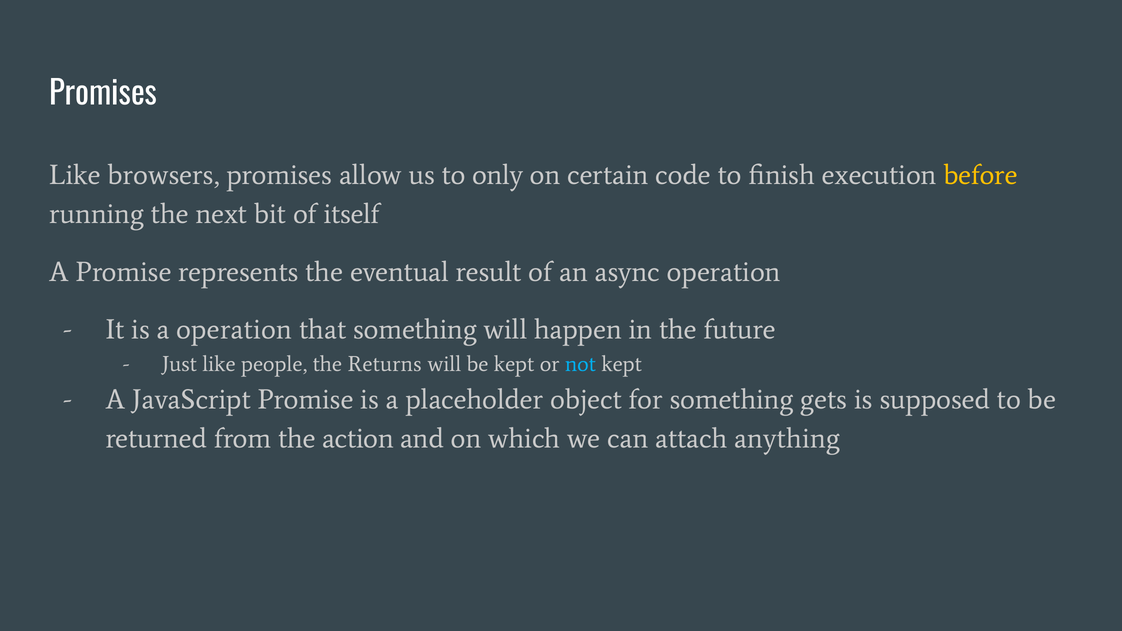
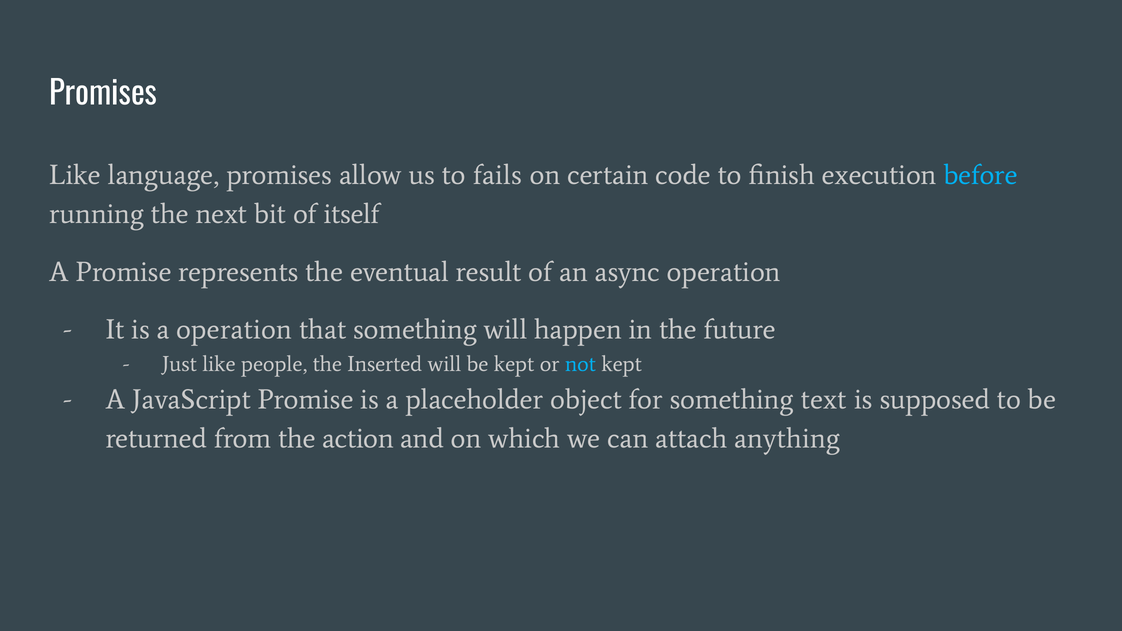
browsers: browsers -> language (164, 175)
only: only -> fails (498, 175)
before colour: yellow -> light blue (981, 175)
Returns: Returns -> Inserted (385, 364)
gets: gets -> text (824, 400)
